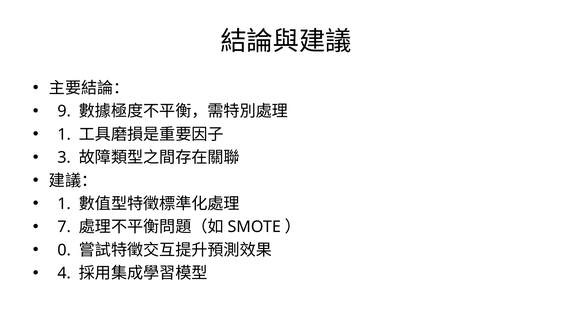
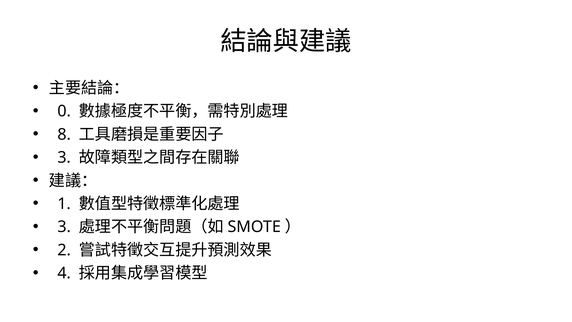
9: 9 -> 0 (64, 111)
1: 1 -> 8 (64, 134)
7: 7 -> 3 (64, 227)
0: 0 -> 2 (64, 250)
